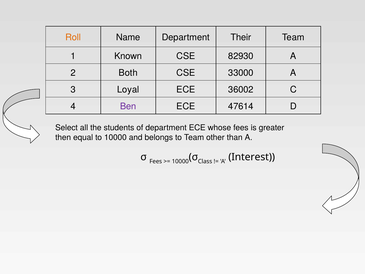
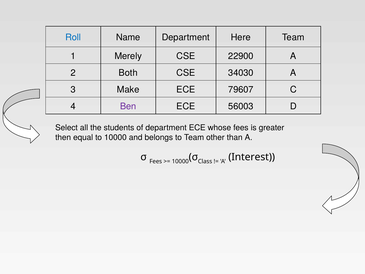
Roll colour: orange -> blue (73, 37)
Their: Their -> Here (241, 37)
Known: Known -> Merely (128, 56)
82930: 82930 -> 22900 (241, 56)
33000: 33000 -> 34030 (241, 73)
Loyal: Loyal -> Make (128, 90)
36002: 36002 -> 79607 (241, 90)
47614: 47614 -> 56003 (241, 106)
